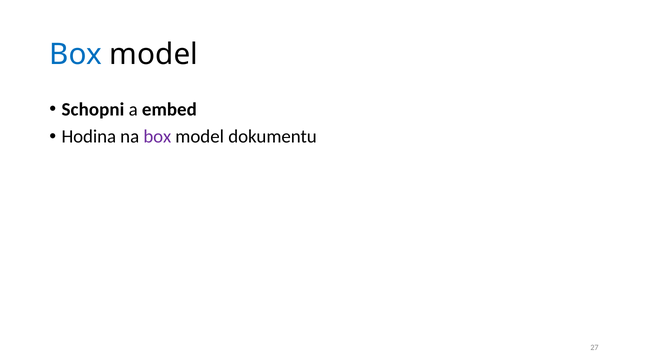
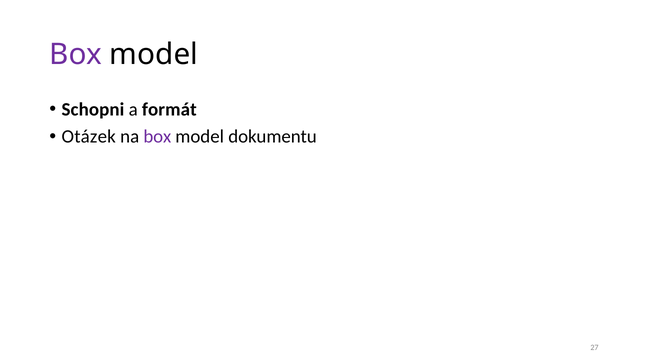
Box colour: blue -> purple (76, 54)
embed: embed -> formát (169, 110)
Hodina: Hodina -> Otázek (89, 137)
